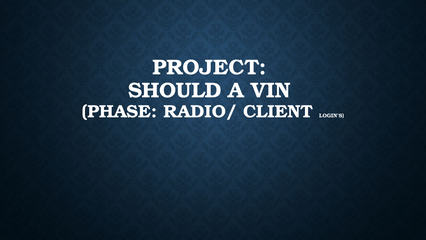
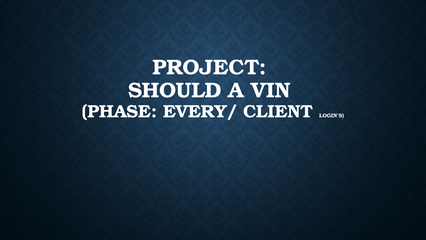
RADIO/: RADIO/ -> EVERY/ (200, 111)
